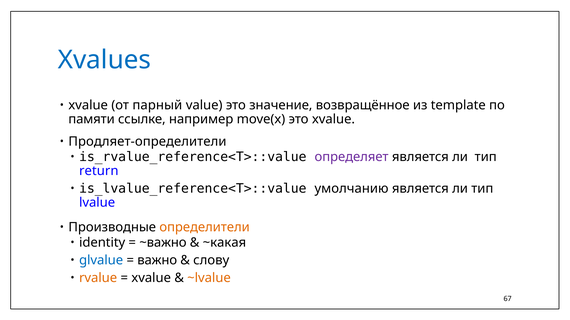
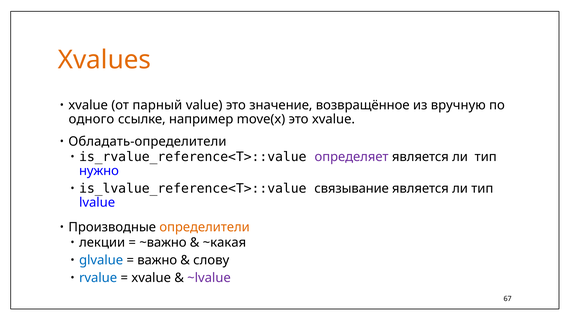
Xvalues colour: blue -> orange (104, 60)
template: template -> вручную (458, 105)
памяти: памяти -> одного (91, 119)
Продляет-определители: Продляет-определители -> Обладать-определители (147, 142)
return: return -> нужно (99, 171)
умолчанию: умолчанию -> связывание (352, 189)
identity: identity -> лекции (102, 243)
rvalue colour: orange -> blue (98, 278)
~lvalue colour: orange -> purple (209, 278)
